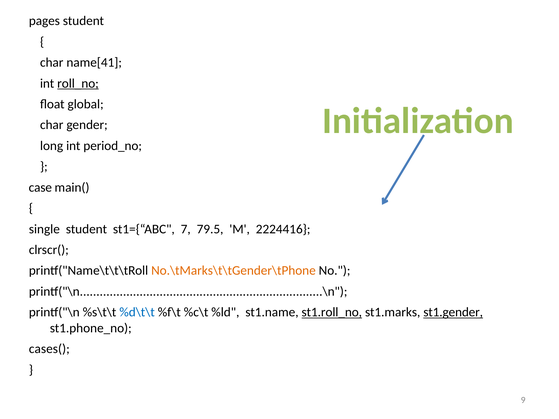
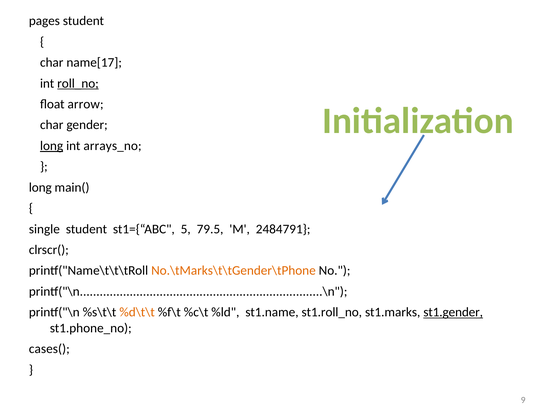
name[41: name[41 -> name[17 (94, 63)
global: global -> arrow (86, 104)
long underline: none -> present (52, 146)
period_no: period_no -> arrays_no (113, 146)
case: case -> long (40, 188)
7: 7 -> 5 (186, 229)
2224416: 2224416 -> 2484791 (283, 229)
%d\t\t colour: blue -> orange (137, 312)
st1.roll_no underline: present -> none (332, 312)
